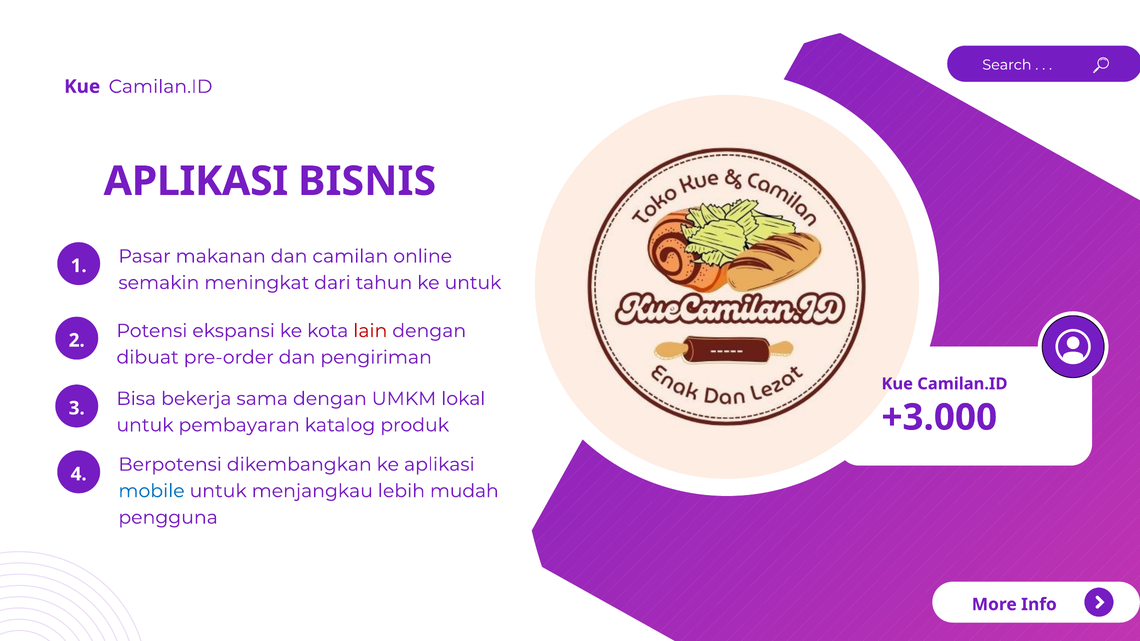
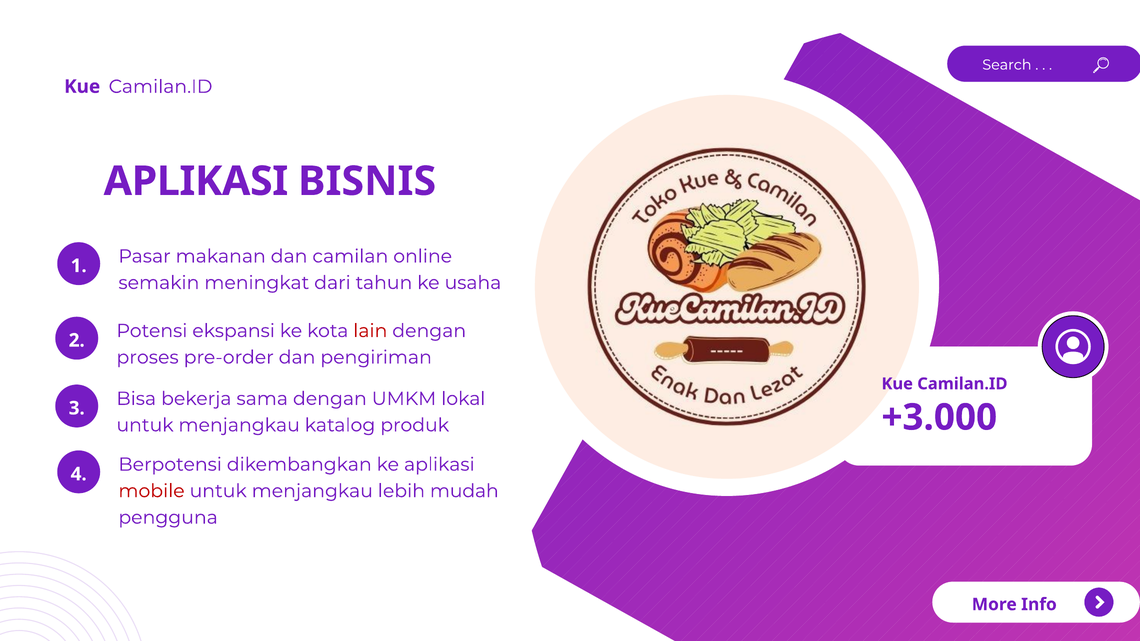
ke untuk: untuk -> usaha (473, 283)
dibuat: dibuat -> proses (148, 357)
pembayaran: pembayaran -> menjangkau (239, 425)
mobile colour: blue -> red (152, 491)
